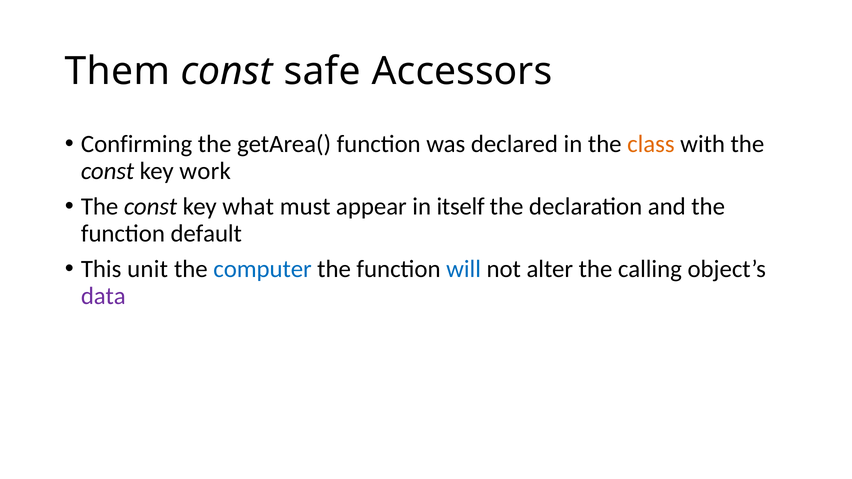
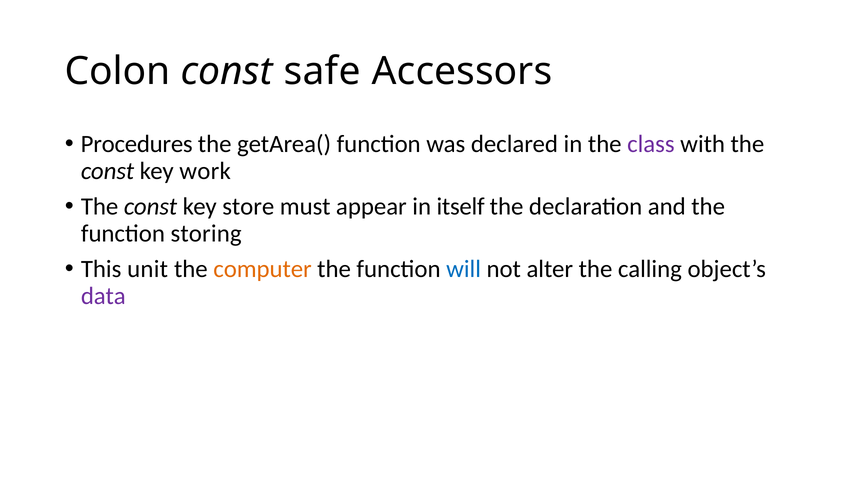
Them: Them -> Colon (118, 72)
Confirming: Confirming -> Procedures (137, 144)
class colour: orange -> purple (651, 144)
what: what -> store (248, 207)
default: default -> storing (206, 233)
computer colour: blue -> orange (263, 269)
